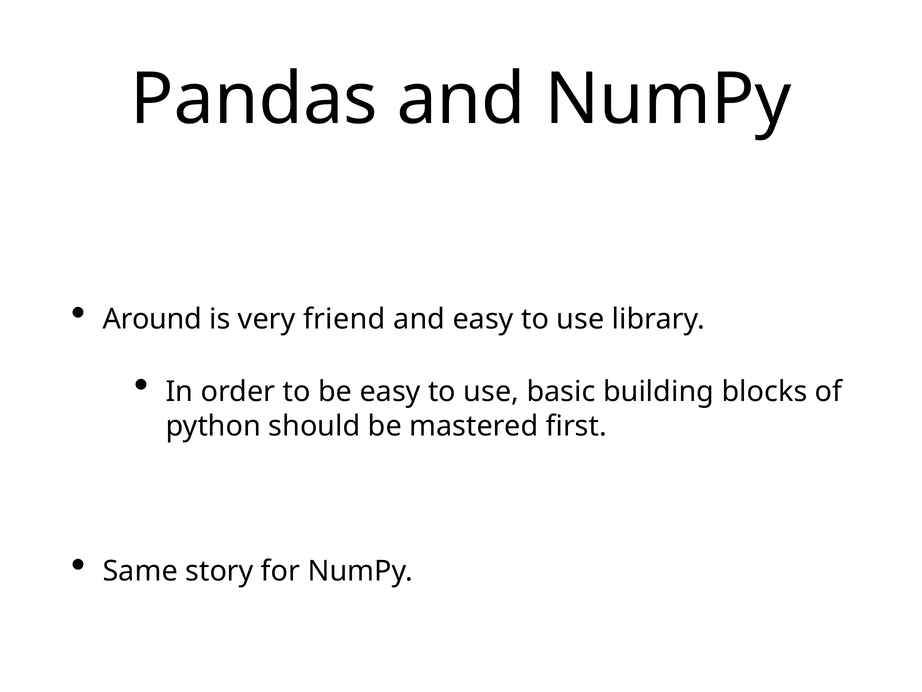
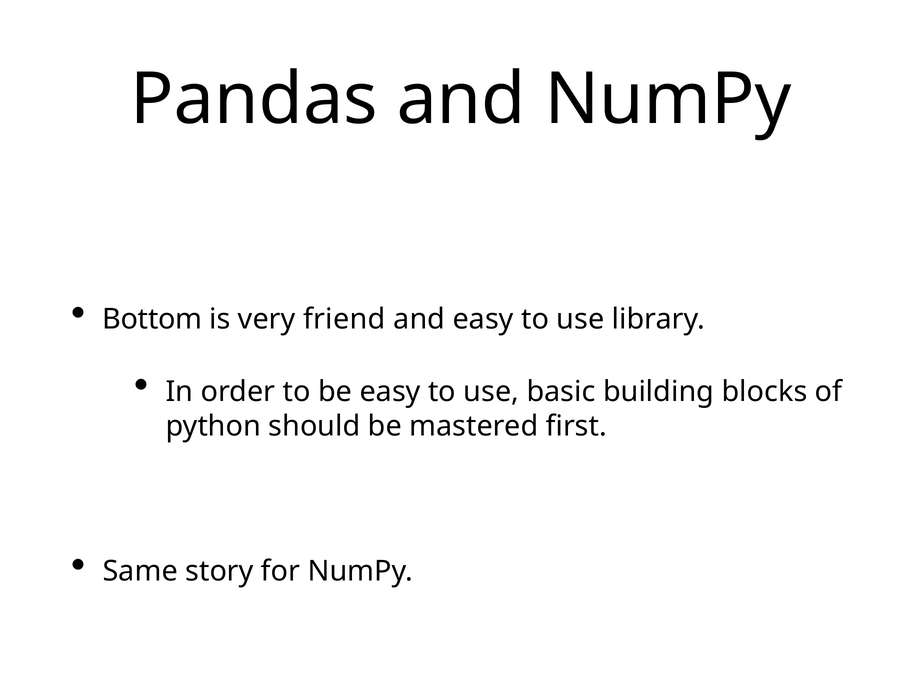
Around: Around -> Bottom (152, 319)
